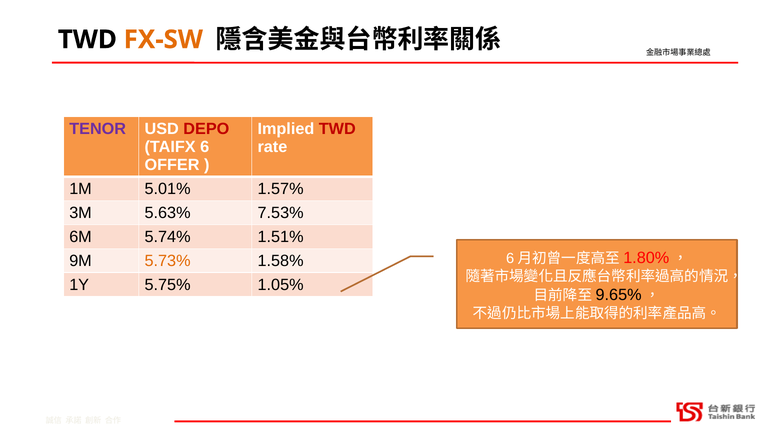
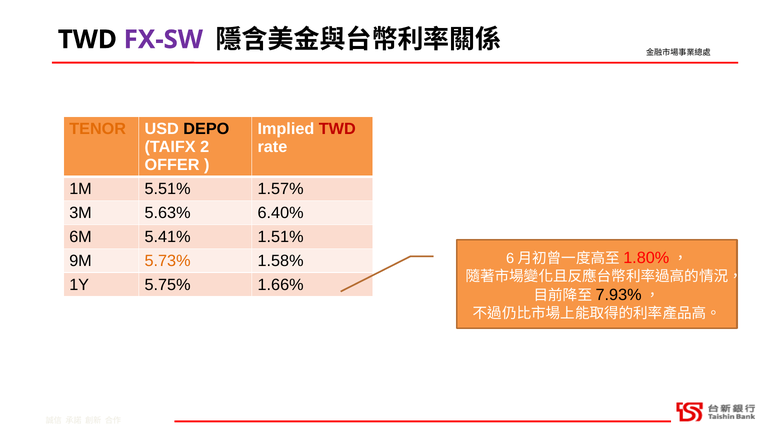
FX-SW colour: orange -> purple (163, 40)
TENOR colour: purple -> orange (98, 129)
DEPO colour: red -> black (206, 129)
6: 6 -> 2 (205, 147)
5.01%: 5.01% -> 5.51% (168, 189)
7.53%: 7.53% -> 6.40% (281, 213)
5.74%: 5.74% -> 5.41% (168, 237)
1.05%: 1.05% -> 1.66% (281, 285)
9.65%: 9.65% -> 7.93% (619, 295)
